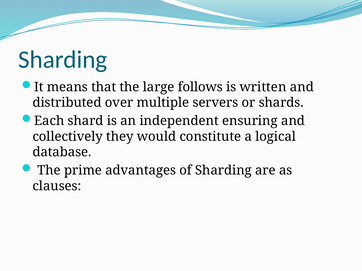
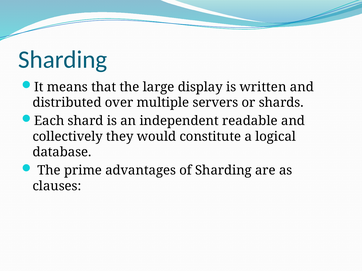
follows: follows -> display (200, 87)
ensuring: ensuring -> readable (250, 121)
